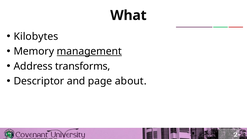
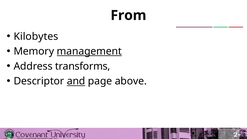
What: What -> From (128, 15)
and underline: none -> present (76, 81)
about: about -> above (131, 81)
